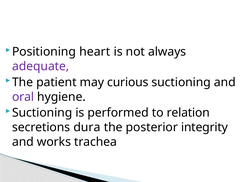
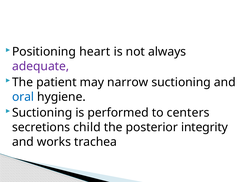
curious: curious -> narrow (128, 82)
oral colour: purple -> blue (23, 97)
relation: relation -> centers (188, 112)
dura: dura -> child (87, 127)
